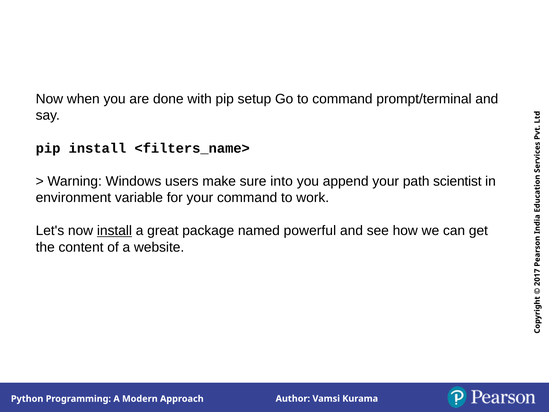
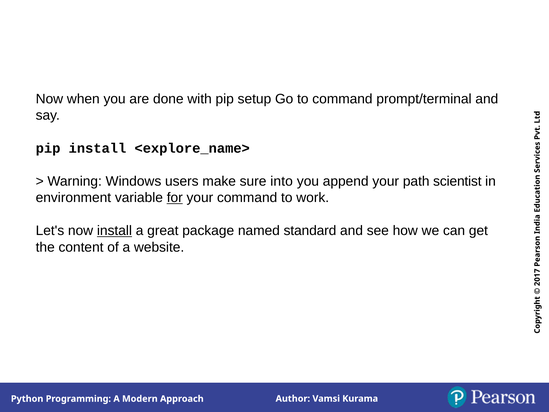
<filters_name>: <filters_name> -> <explore_name> (192, 148)
for underline: none -> present (175, 198)
powerful: powerful -> standard (310, 231)
